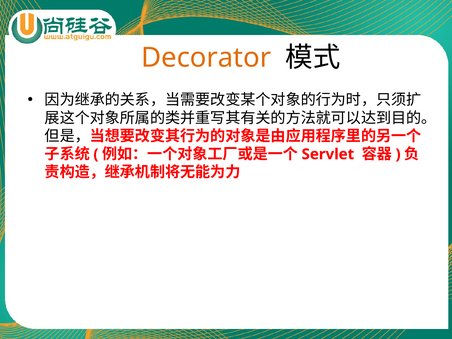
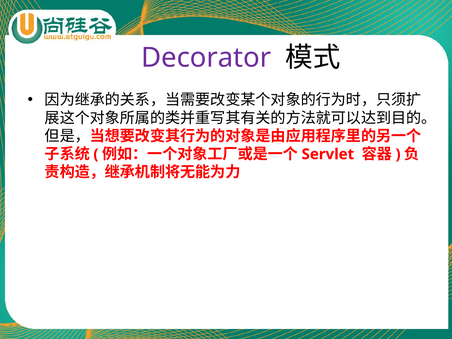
Decorator colour: orange -> purple (206, 58)
